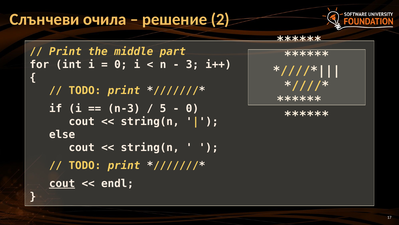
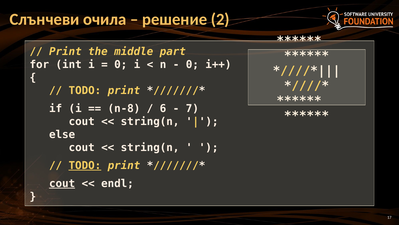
3: 3 -> 0 (192, 64)
n-3: n-3 -> n-8 (124, 108)
5: 5 -> 6 (163, 108)
0: 0 -> 7 (192, 108)
TODO underline: none -> present (85, 165)
